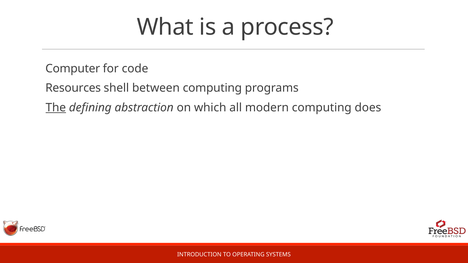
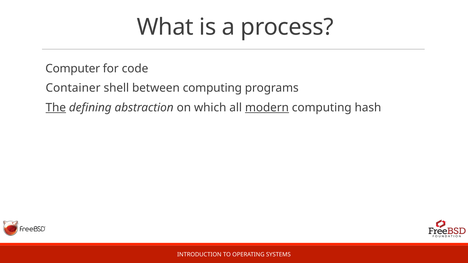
Resources: Resources -> Container (73, 88)
modern underline: none -> present (267, 108)
does: does -> hash (368, 108)
